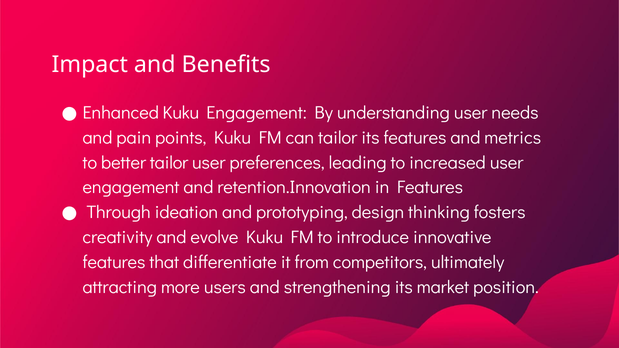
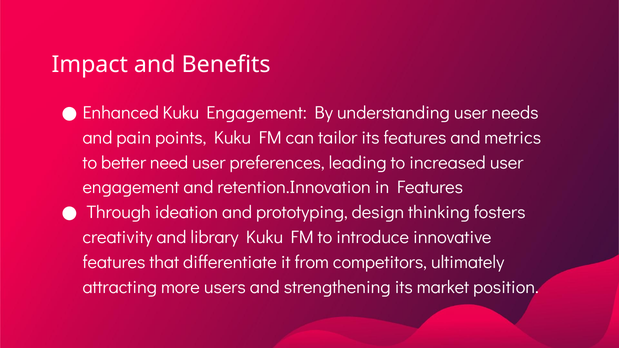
better tailor: tailor -> need (169, 163)
evolve: evolve -> library (214, 237)
